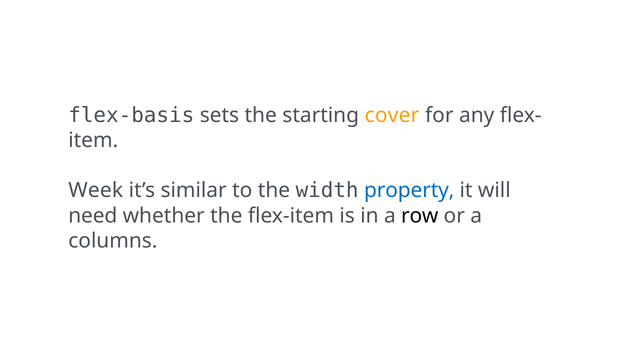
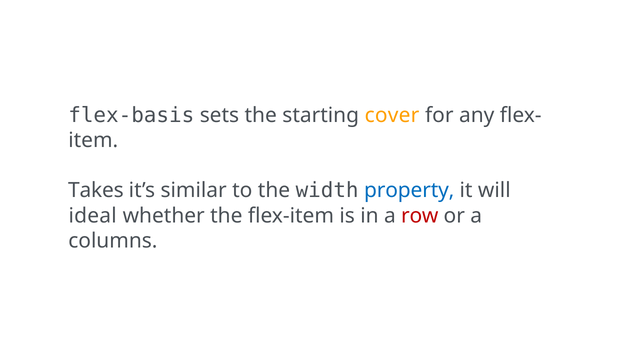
Week: Week -> Takes (96, 191)
need: need -> ideal (93, 216)
row colour: black -> red (420, 216)
